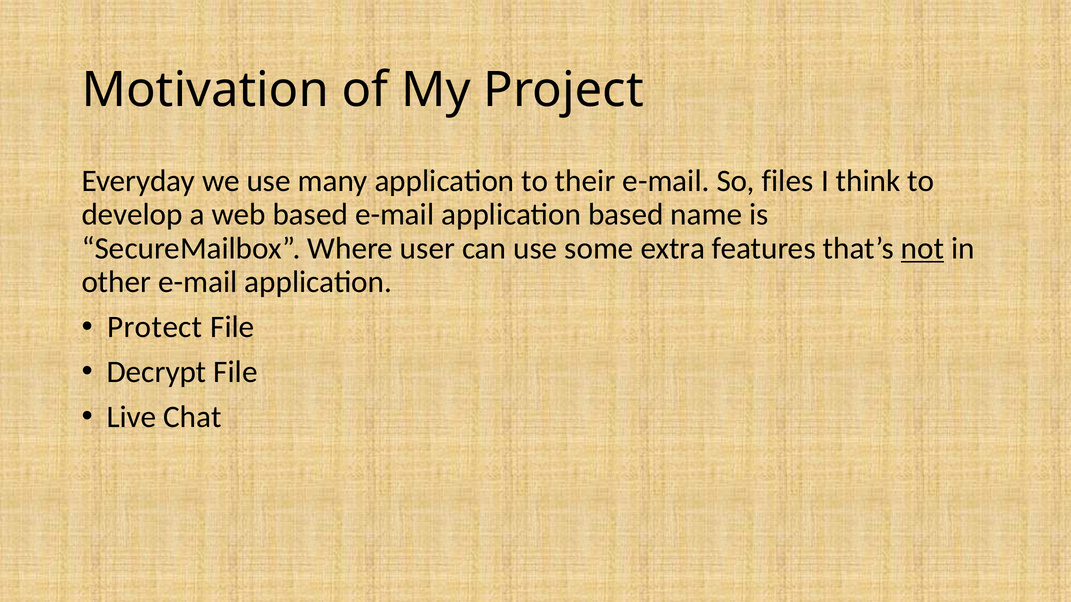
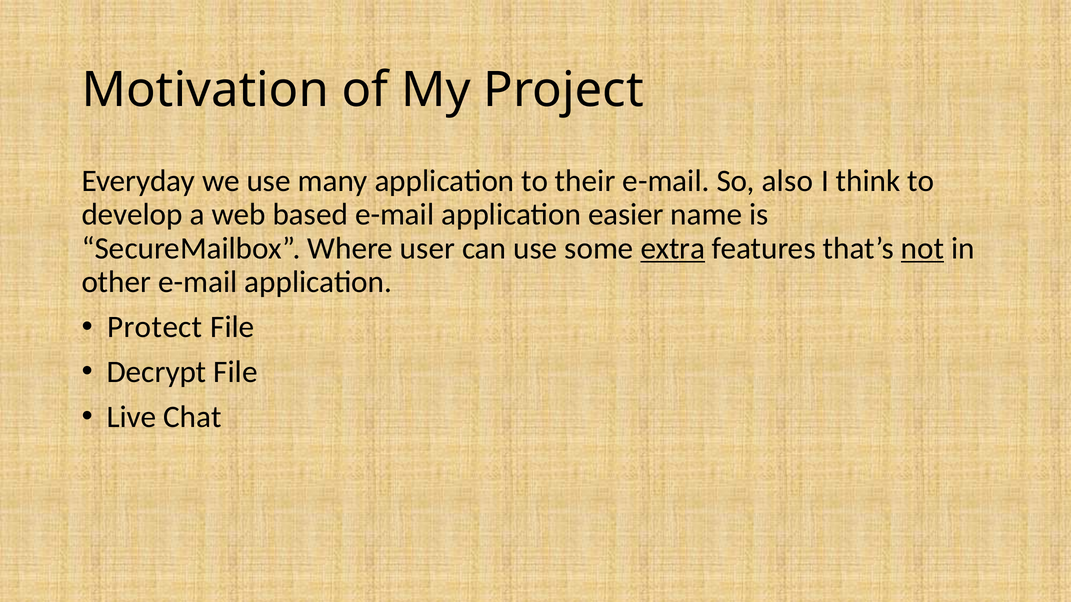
files: files -> also (787, 181)
application based: based -> easier (626, 215)
extra underline: none -> present (673, 249)
